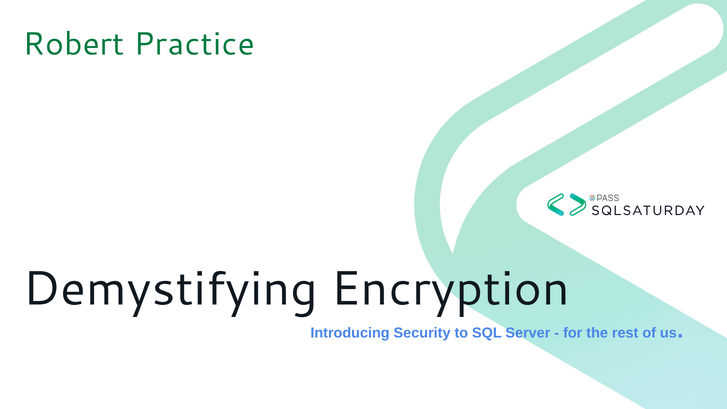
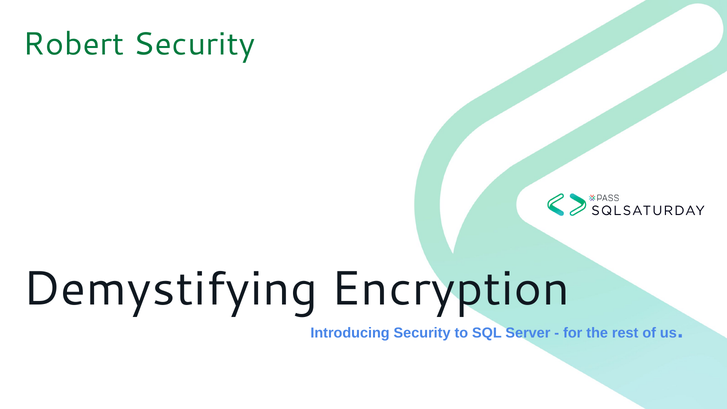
Robert Practice: Practice -> Security (194, 44)
